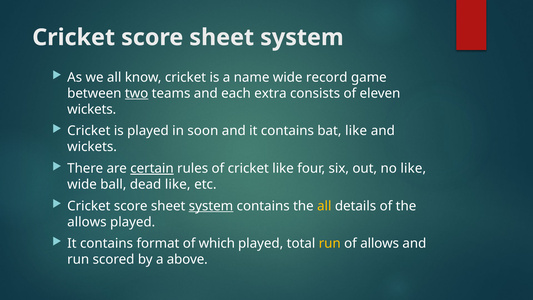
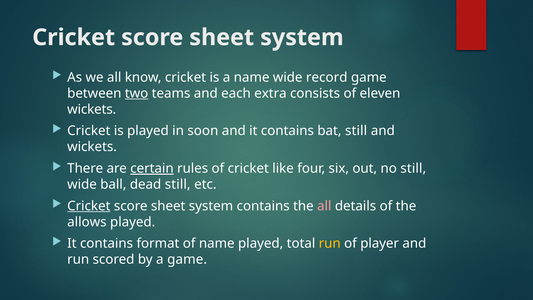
bat like: like -> still (356, 131)
no like: like -> still (413, 168)
dead like: like -> still (178, 184)
Cricket underline: none -> present (89, 206)
system underline: present -> none (211, 206)
all colour: yellow -> pink (324, 206)
of which: which -> name (217, 243)
of allows: allows -> player (380, 243)
a above: above -> game (187, 259)
